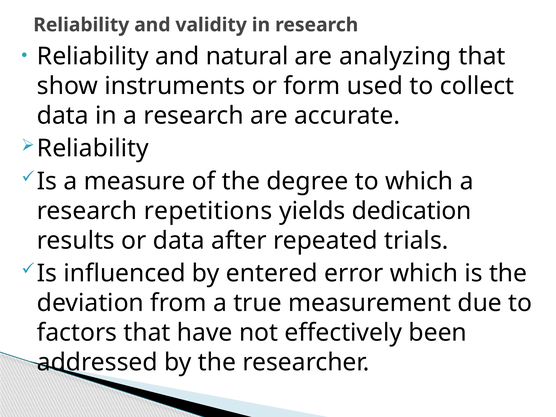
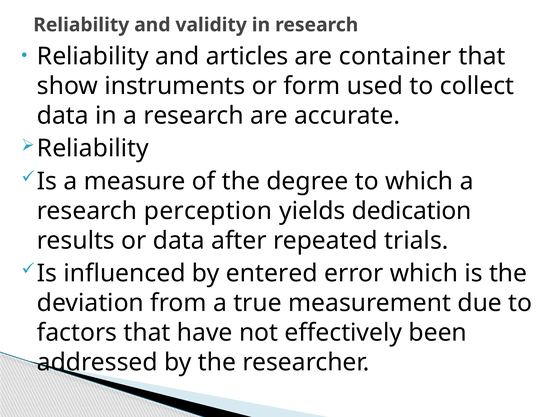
natural: natural -> articles (247, 56)
analyzing: analyzing -> container (395, 56)
repetitions: repetitions -> perception (208, 211)
